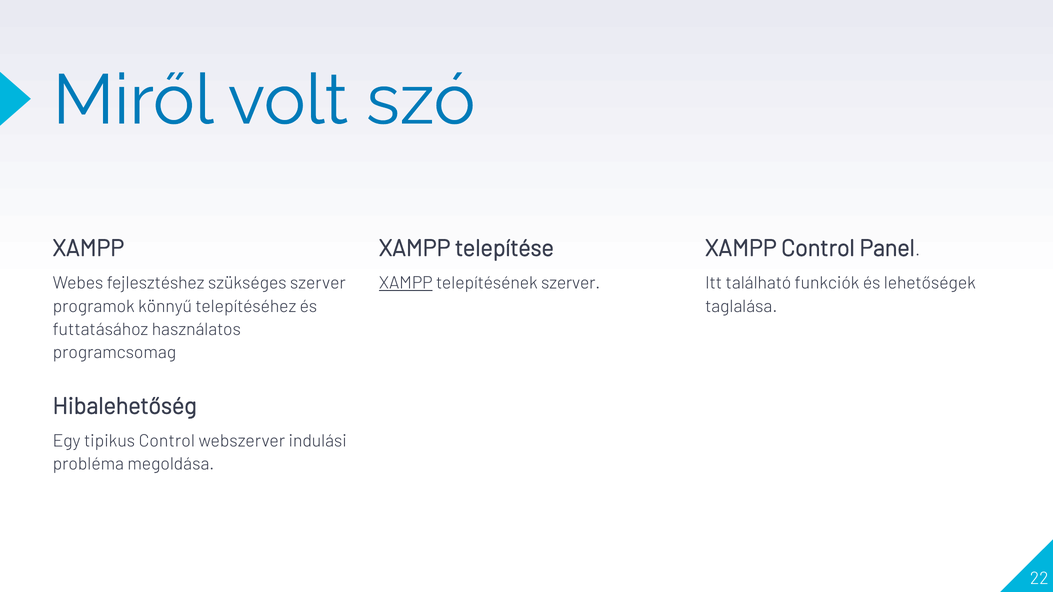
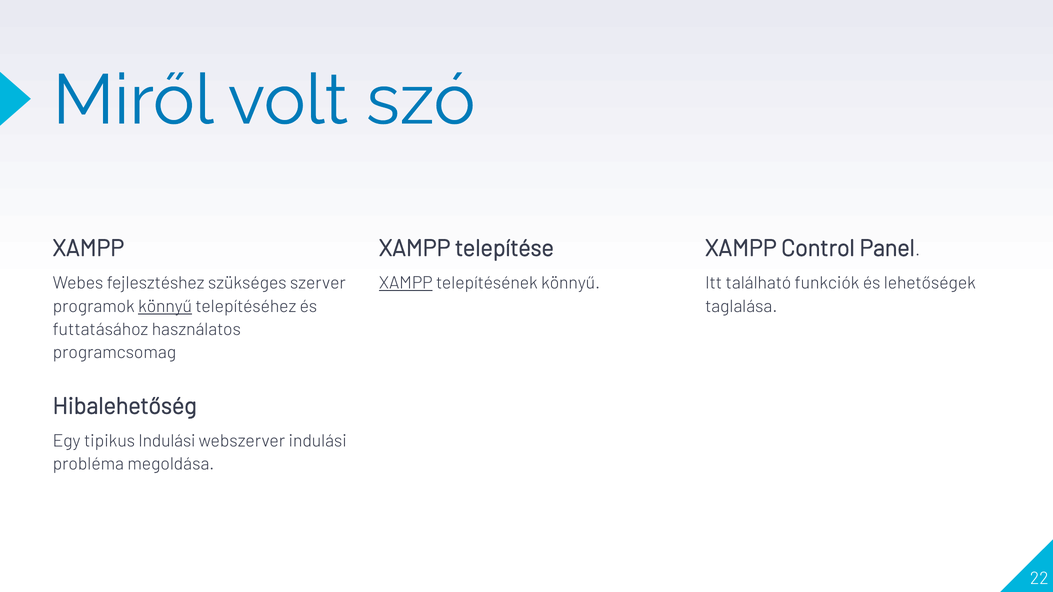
telepítésének szerver: szerver -> könnyű (571, 283)
könnyű underline: none -> present (165, 306)
tipikus Control: Control -> Indulási (167, 441)
